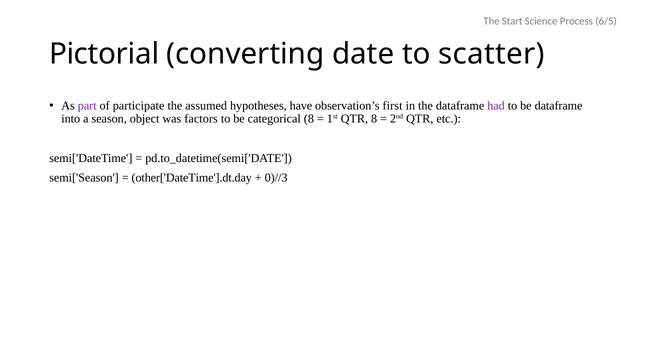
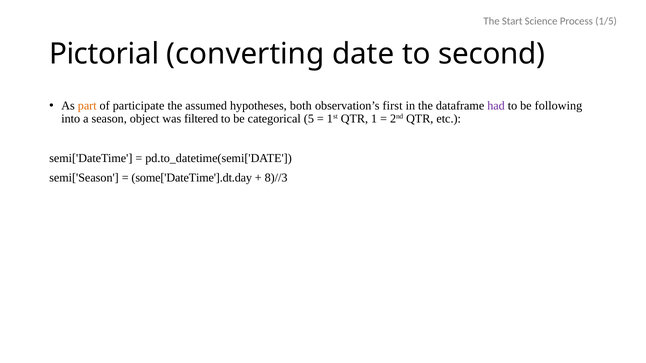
6/5: 6/5 -> 1/5 (606, 21)
scatter: scatter -> second (492, 54)
part colour: purple -> orange (87, 106)
have: have -> both (301, 106)
be dataframe: dataframe -> following (558, 106)
factors: factors -> filtered (201, 119)
categorical 8: 8 -> 5 (309, 119)
QTR 8: 8 -> 1 (374, 119)
other['DateTime'].dt.day: other['DateTime'].dt.day -> some['DateTime'].dt.day (192, 178)
0)//3: 0)//3 -> 8)//3 (276, 178)
